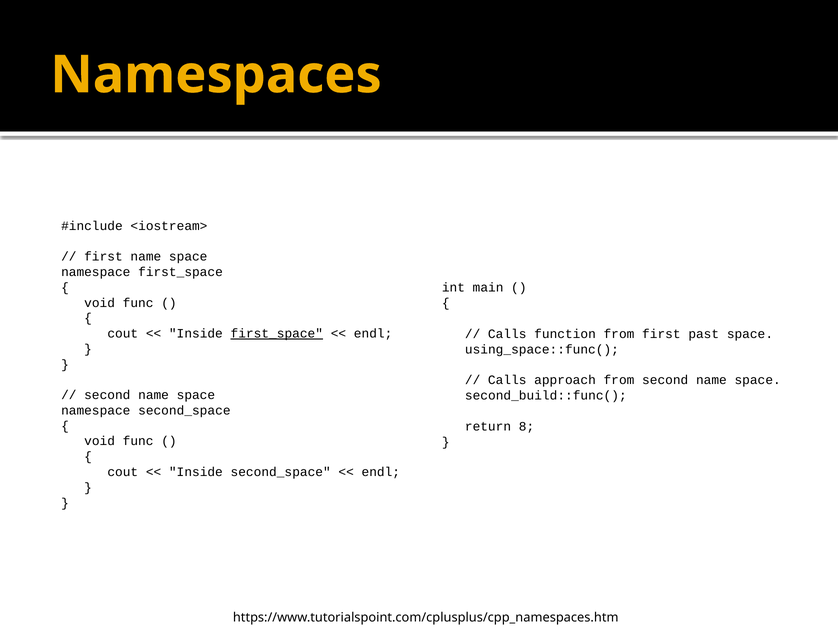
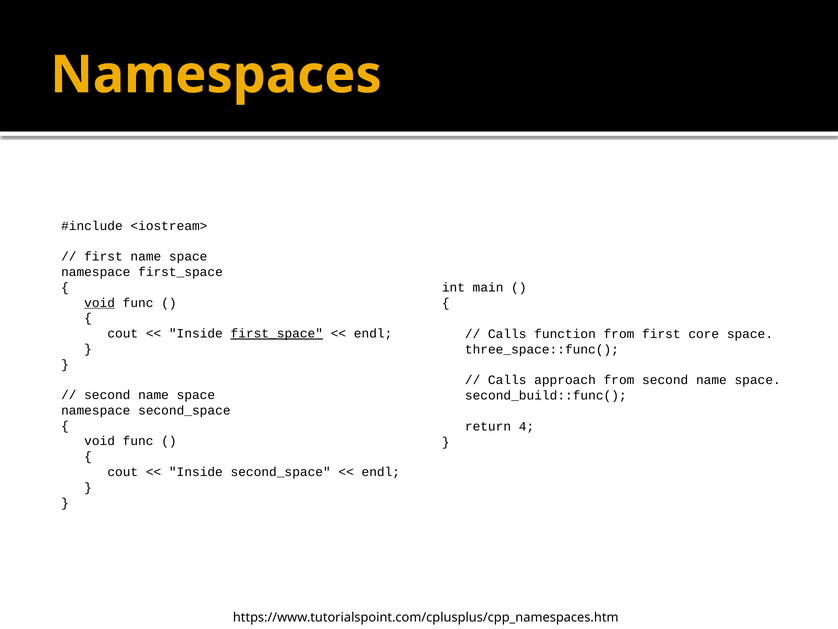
void underline: none -> present (100, 303)
past: past -> core (704, 334)
using_space::func(: using_space::func( -> three_space::func( (542, 349)
8: 8 -> 4 (527, 426)
